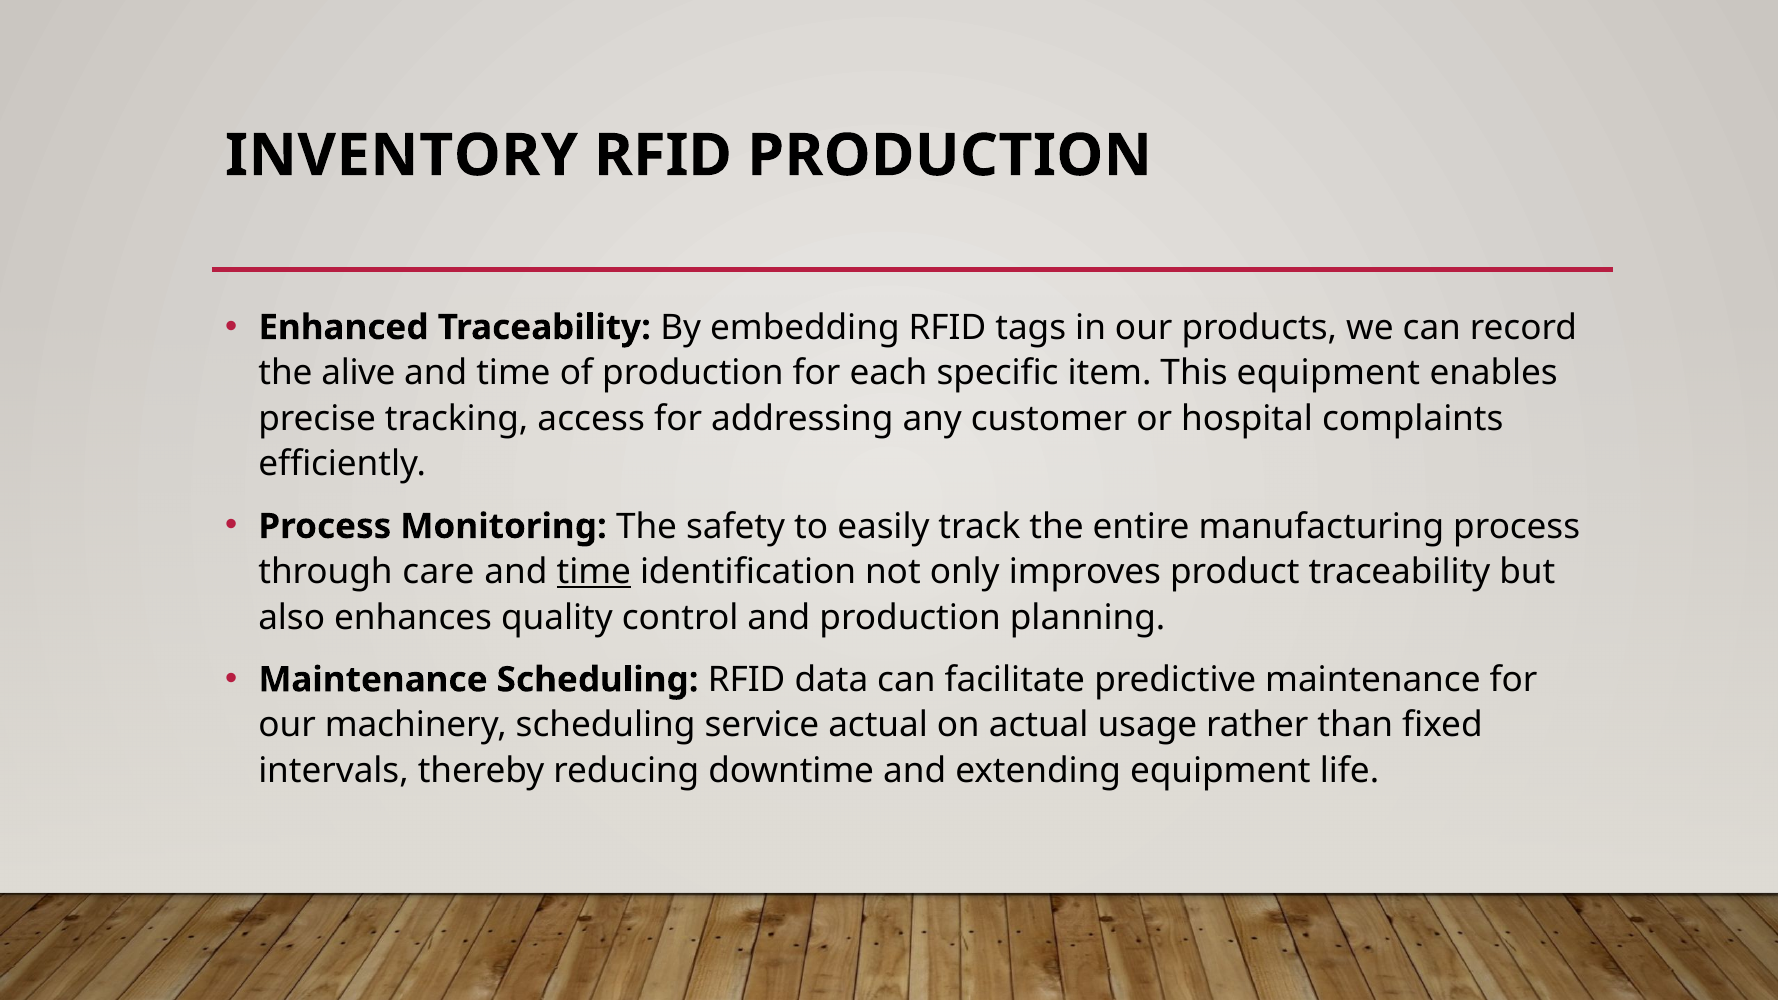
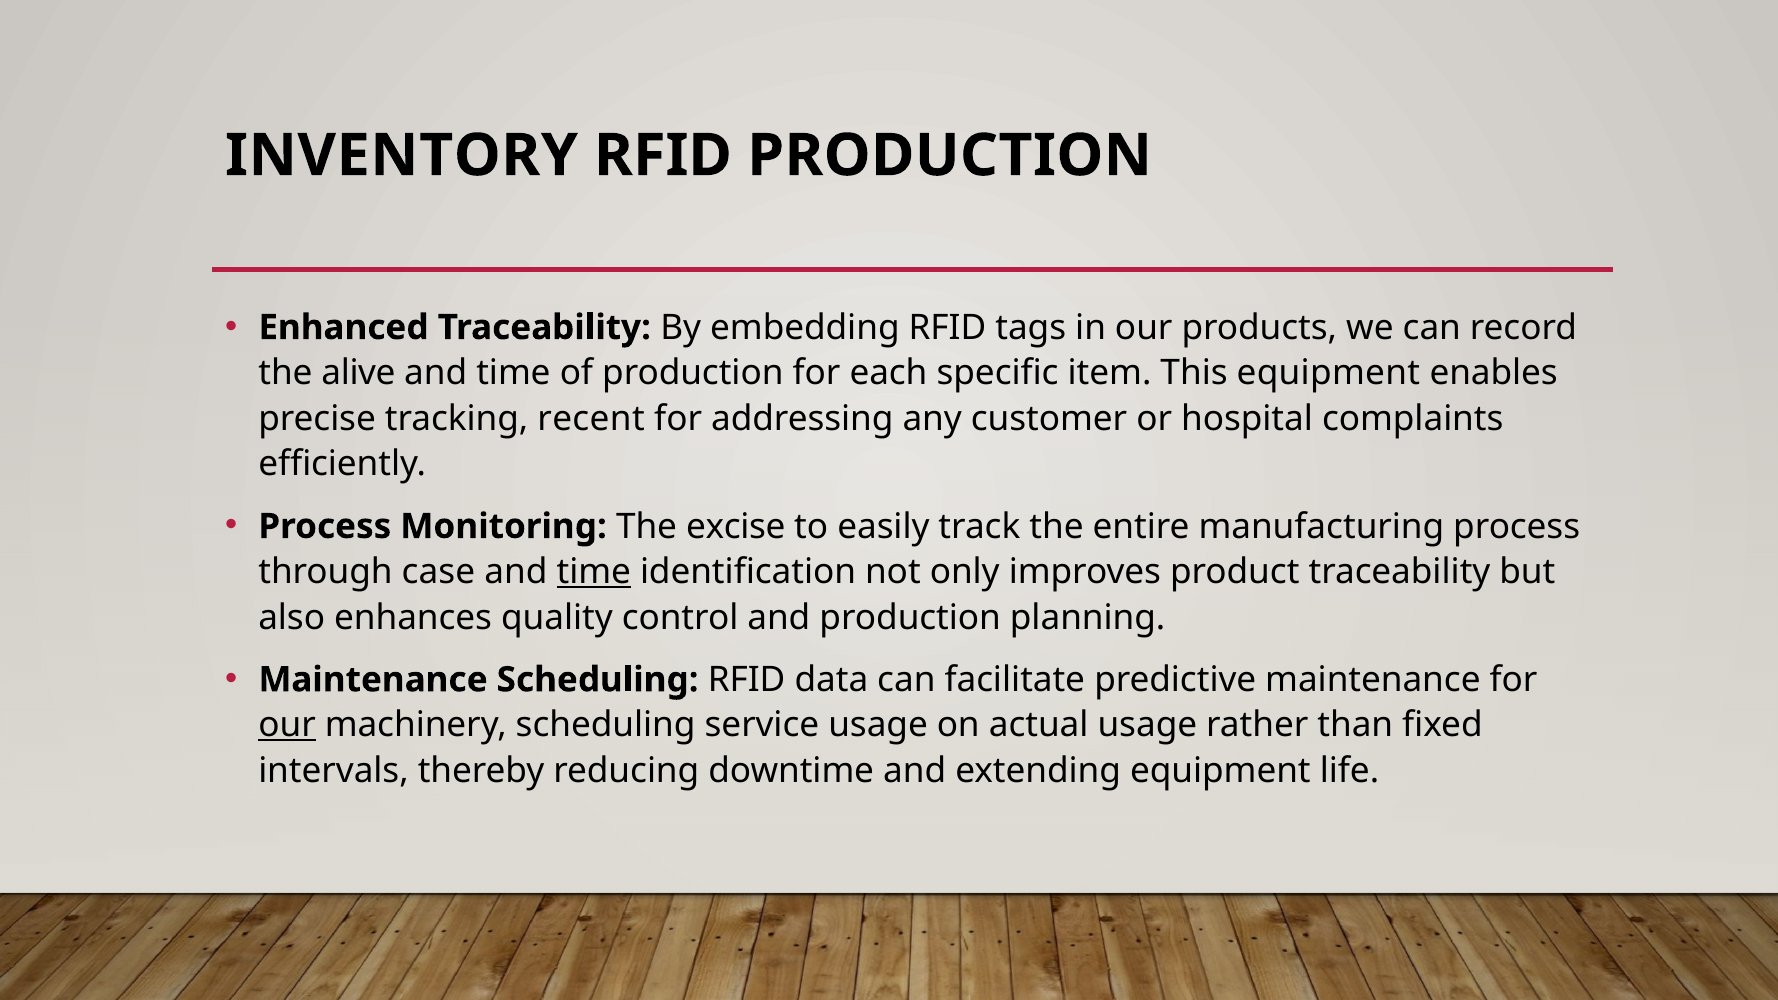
access: access -> recent (591, 419)
safety: safety -> excise (736, 526)
care: care -> case (438, 572)
our underline: none -> present (287, 725)
service actual: actual -> usage (878, 725)
